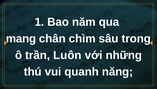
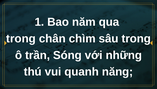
mang: mang -> trong (21, 38)
Luôn: Luôn -> Sóng (67, 55)
